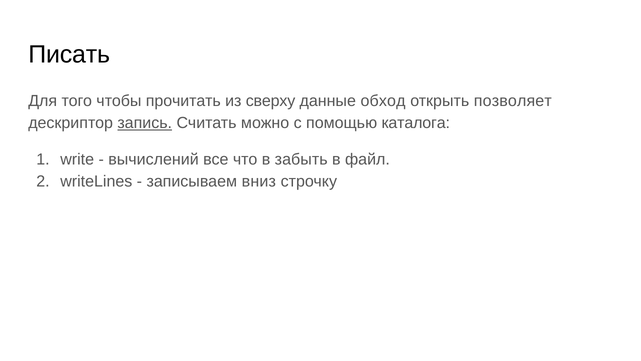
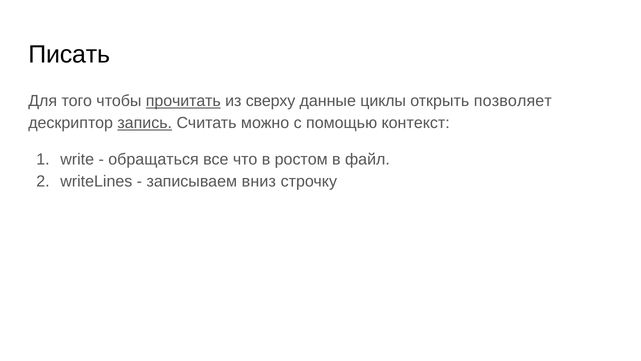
прочитать underline: none -> present (183, 101)
обход: обход -> циклы (383, 101)
каталога: каталога -> контекст (416, 123)
вычислений: вычислений -> обращаться (154, 159)
забыть: забыть -> ростом (301, 159)
